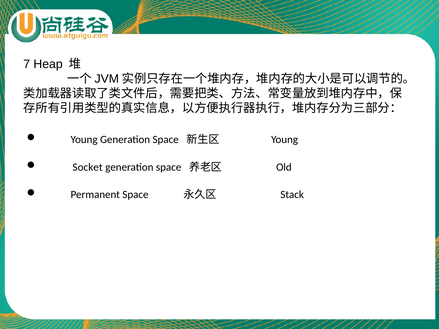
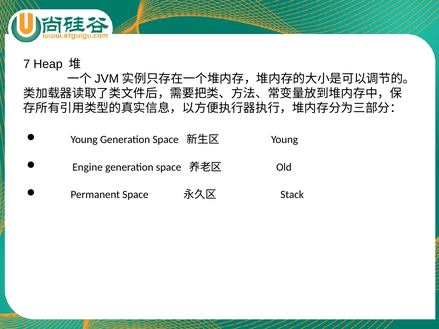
Socket: Socket -> Engine (88, 167)
